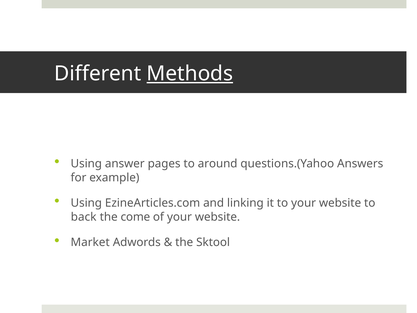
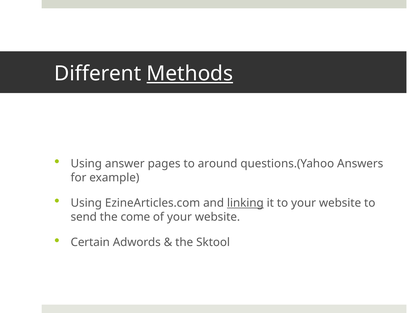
linking underline: none -> present (245, 203)
back: back -> send (84, 217)
Market: Market -> Certain (90, 242)
